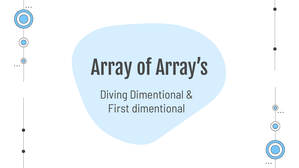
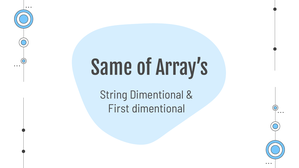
Array: Array -> Same (112, 69)
Diving: Diving -> String (114, 95)
